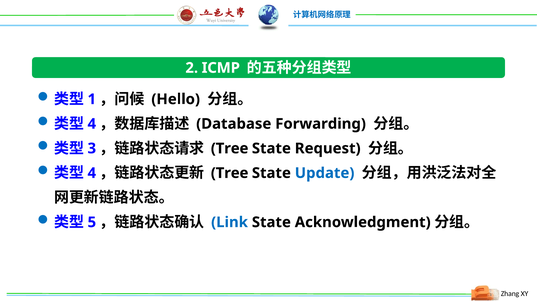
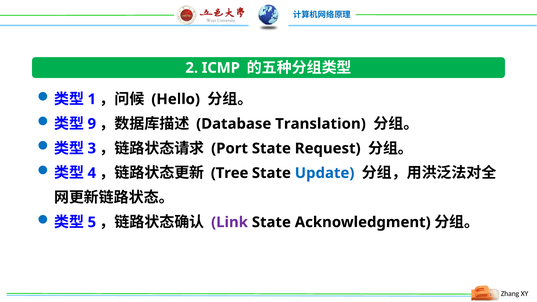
4: 4 -> 9 (92, 124)
Forwarding: Forwarding -> Translation (321, 124)
Tree: Tree -> Port (230, 148)
Link colour: blue -> purple (230, 222)
